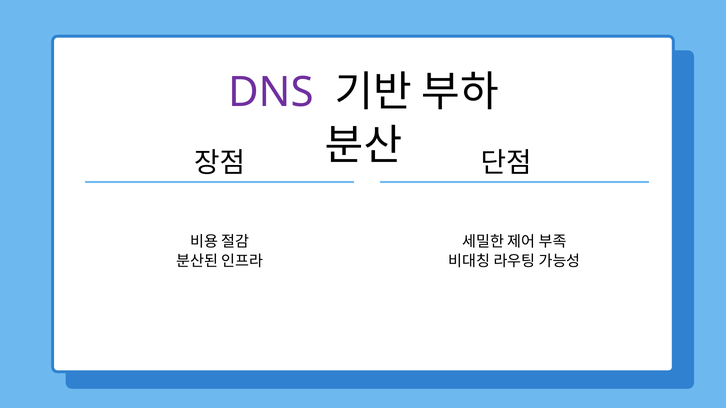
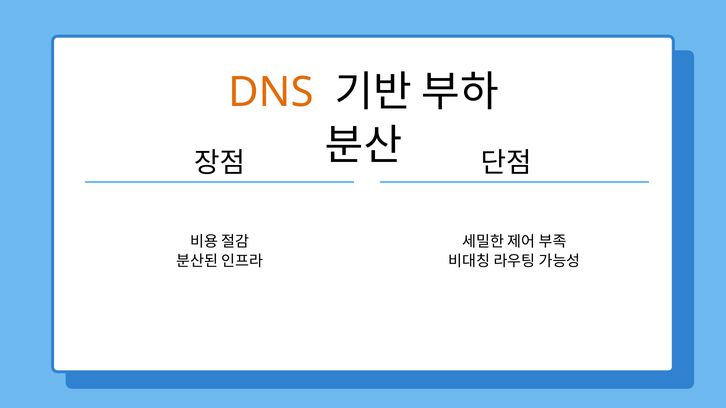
DNS colour: purple -> orange (271, 92)
